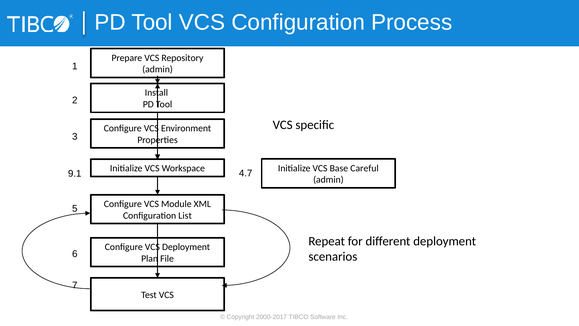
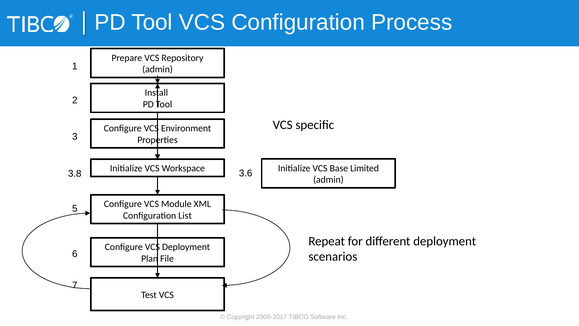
Careful: Careful -> Limited (365, 168)
4.7: 4.7 -> 3.6 (246, 173)
9.1: 9.1 -> 3.8 (75, 173)
